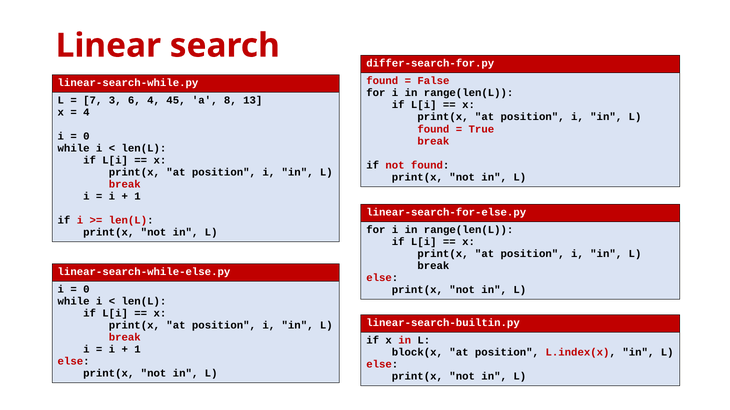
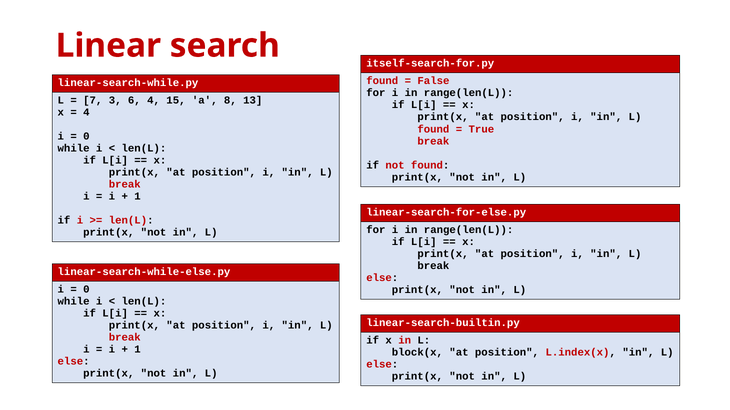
differ-search-for.py: differ-search-for.py -> itself-search-for.py (430, 63)
45: 45 -> 15 (176, 100)
